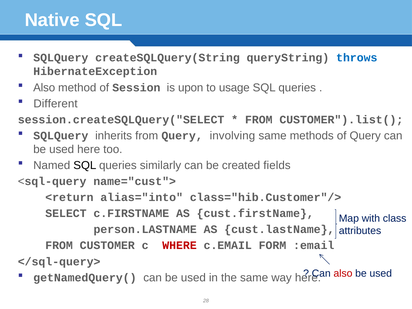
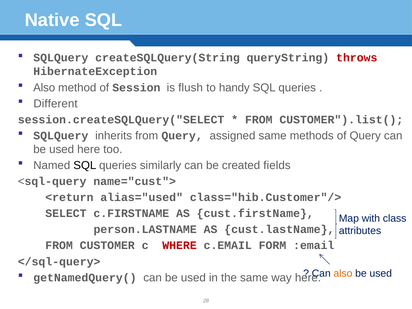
throws colour: blue -> red (357, 58)
upon: upon -> flush (191, 88)
usage: usage -> handy (234, 88)
involving: involving -> assigned (232, 136)
alias="into: alias="into -> alias="used (142, 197)
also colour: red -> orange (343, 273)
